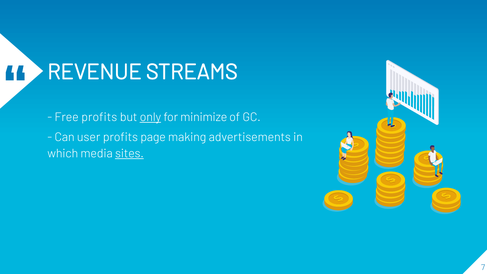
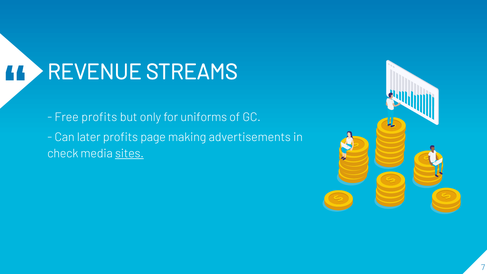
only underline: present -> none (150, 117)
minimize: minimize -> uniforms (204, 117)
user: user -> later (89, 137)
which: which -> check (63, 153)
